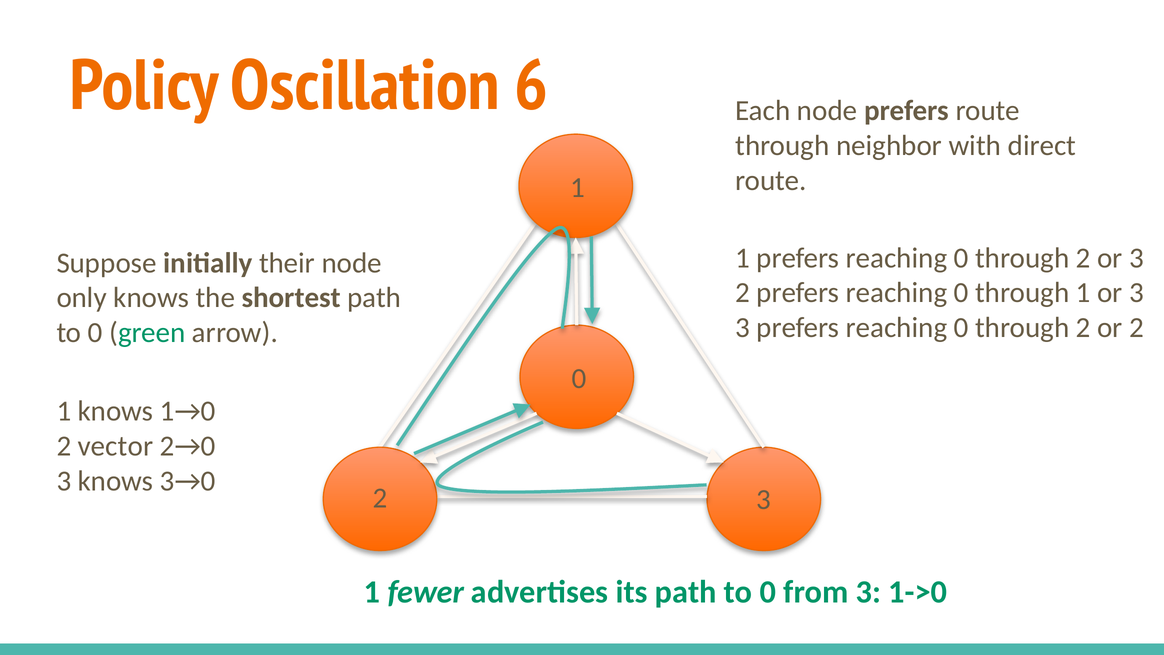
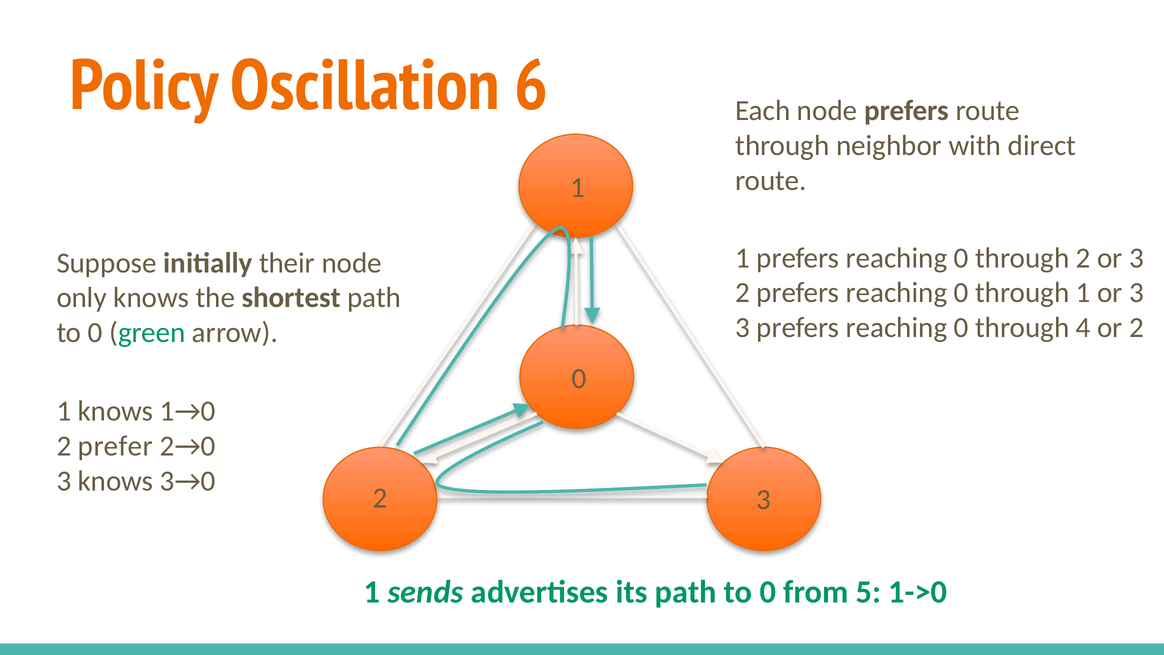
2: 2 -> 4 (1083, 328)
vector: vector -> prefer (115, 446)
fewer: fewer -> sends (426, 592)
from 3: 3 -> 5 (868, 592)
